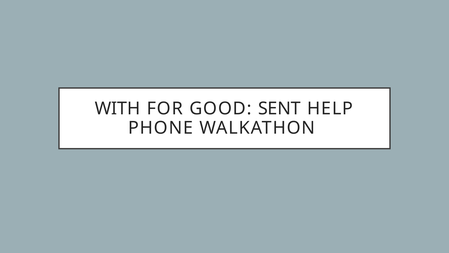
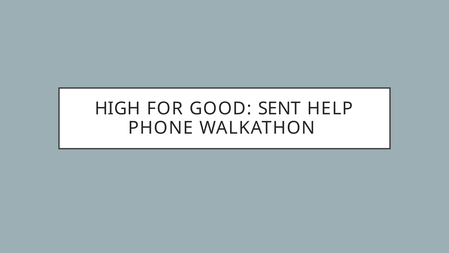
WITH: WITH -> HIGH (117, 108)
